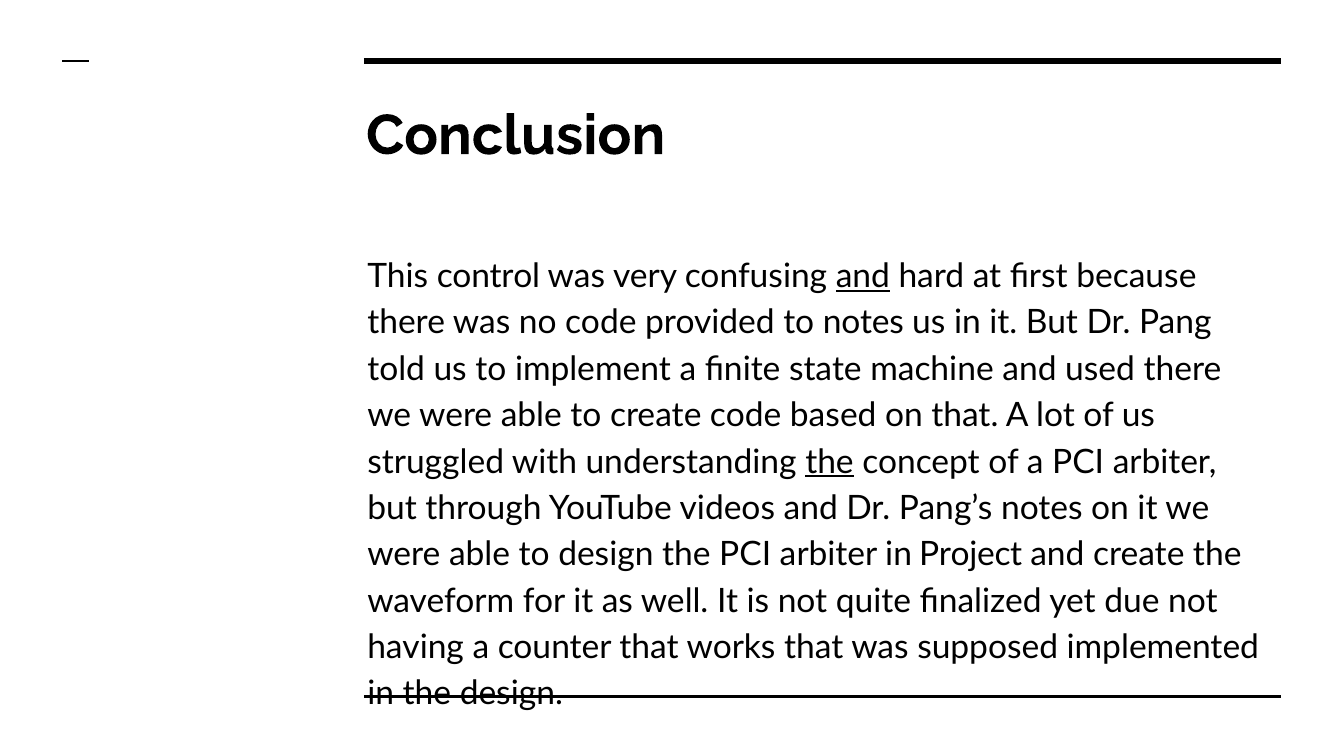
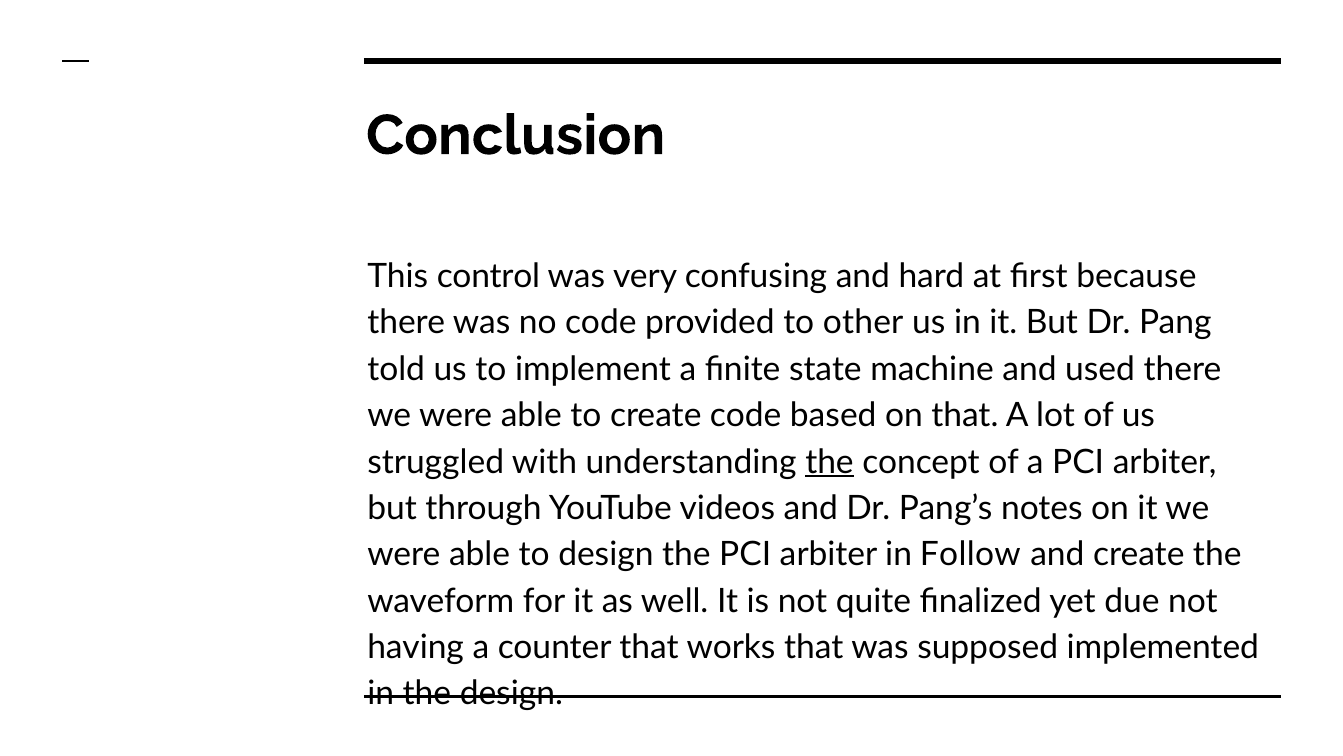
and underline: present -> none (863, 276)
to notes: notes -> other (863, 323)
Project: Project -> Follow (970, 554)
